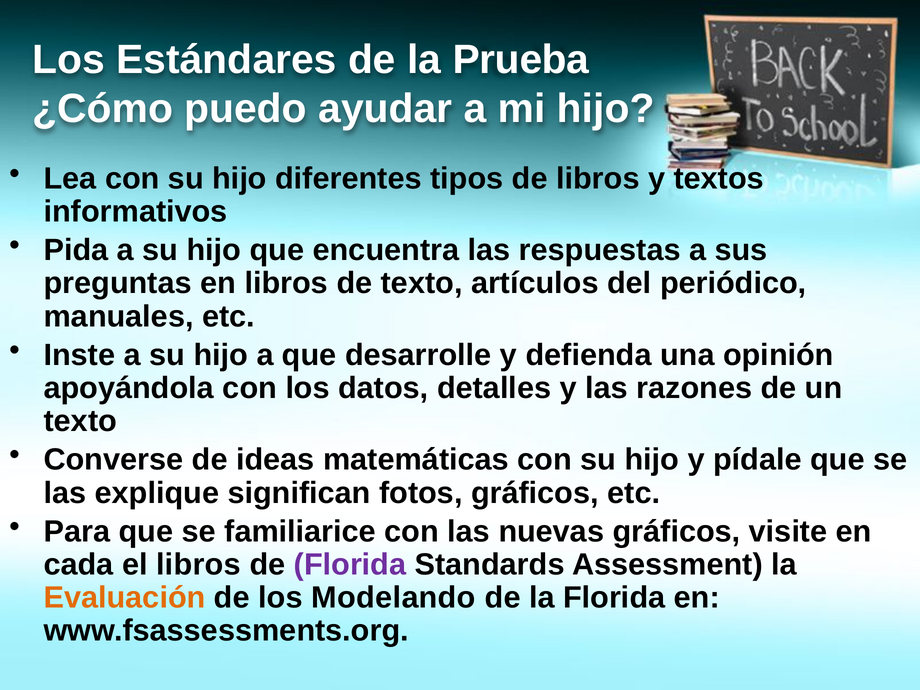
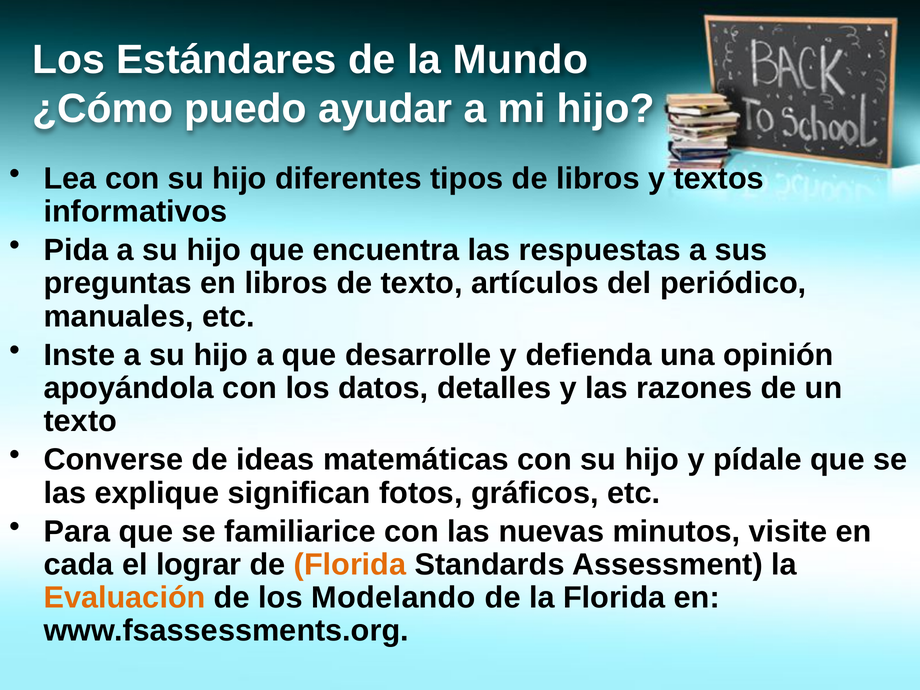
Prueba: Prueba -> Mundo (520, 60)
nuevas gráficos: gráficos -> minutos (676, 532)
el libros: libros -> lograr (199, 565)
Florida colour: purple -> orange (350, 565)
